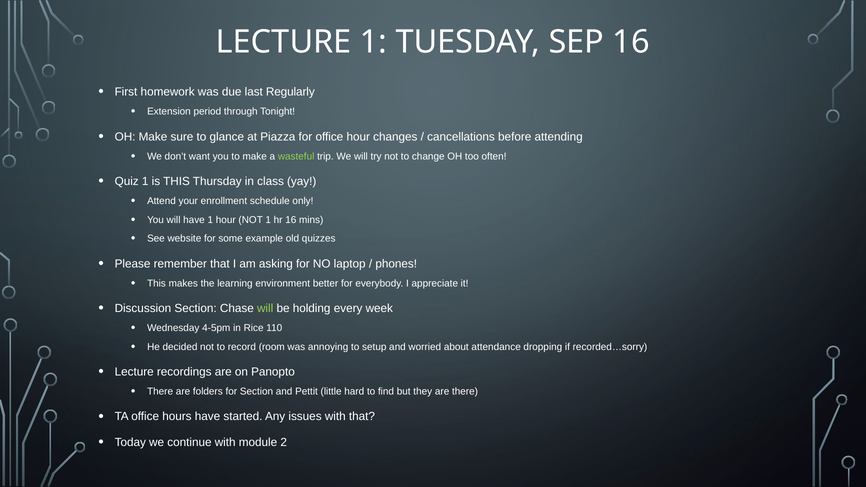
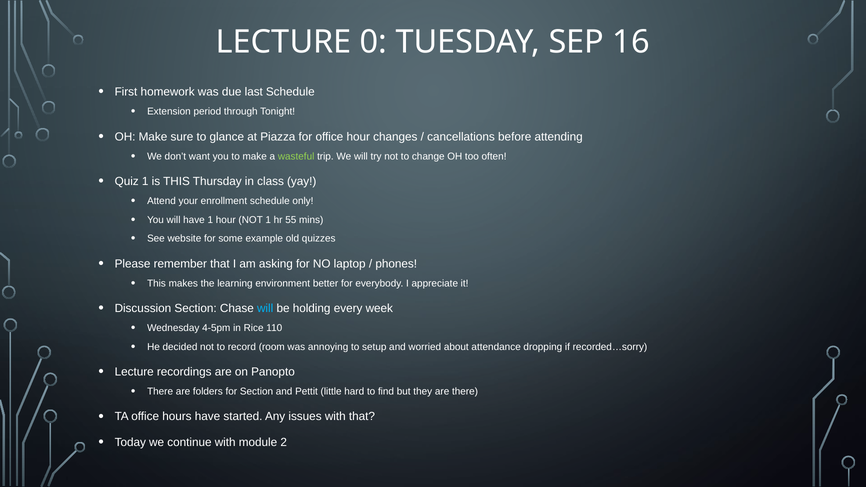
LECTURE 1: 1 -> 0 (374, 42)
last Regularly: Regularly -> Schedule (290, 92)
hr 16: 16 -> 55 (291, 220)
will colour: light green -> light blue (265, 308)
